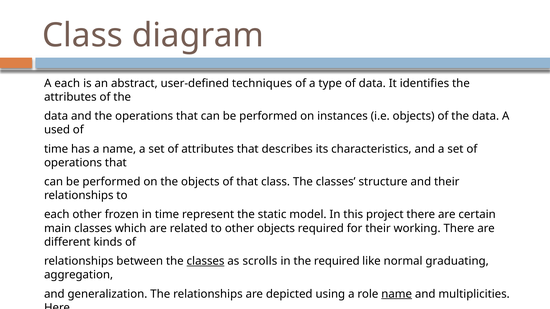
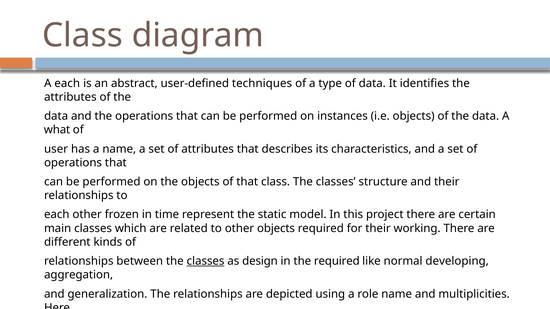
used: used -> what (57, 130)
time: time -> user (56, 149)
scrolls: scrolls -> design (260, 261)
graduating: graduating -> developing (457, 261)
name underline: present -> none (397, 294)
